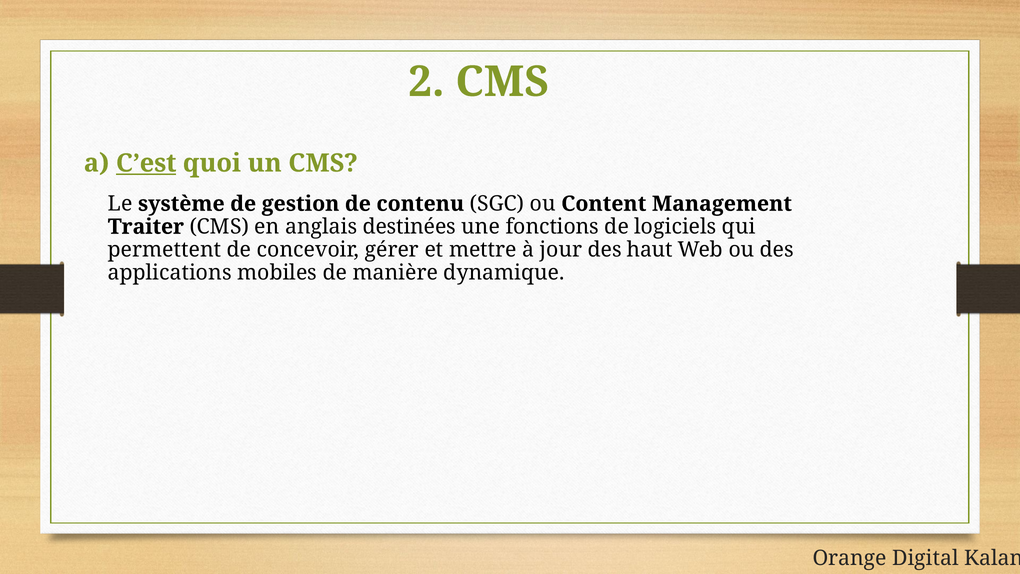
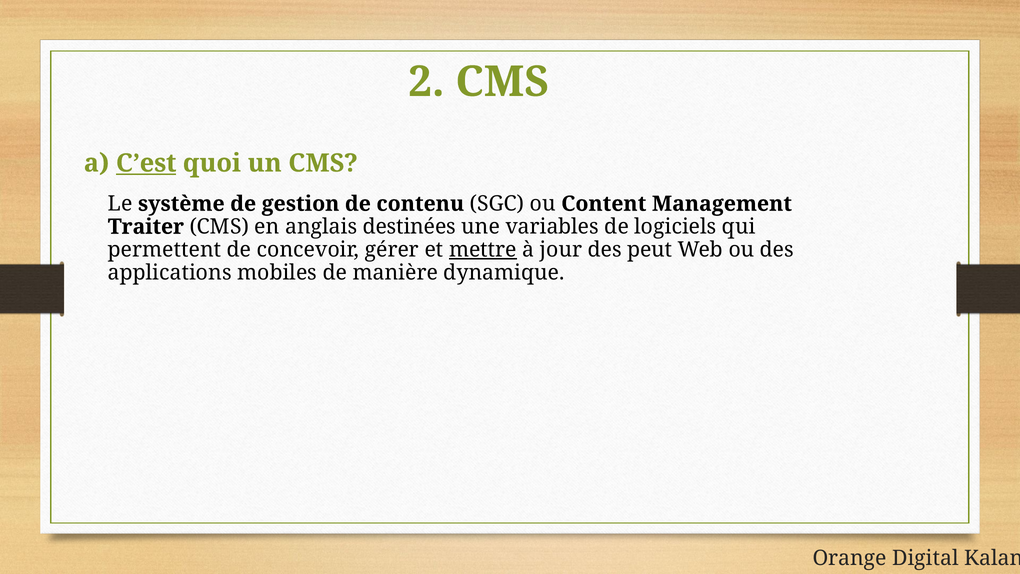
fonctions: fonctions -> variables (552, 227)
mettre underline: none -> present (483, 250)
haut: haut -> peut (650, 250)
